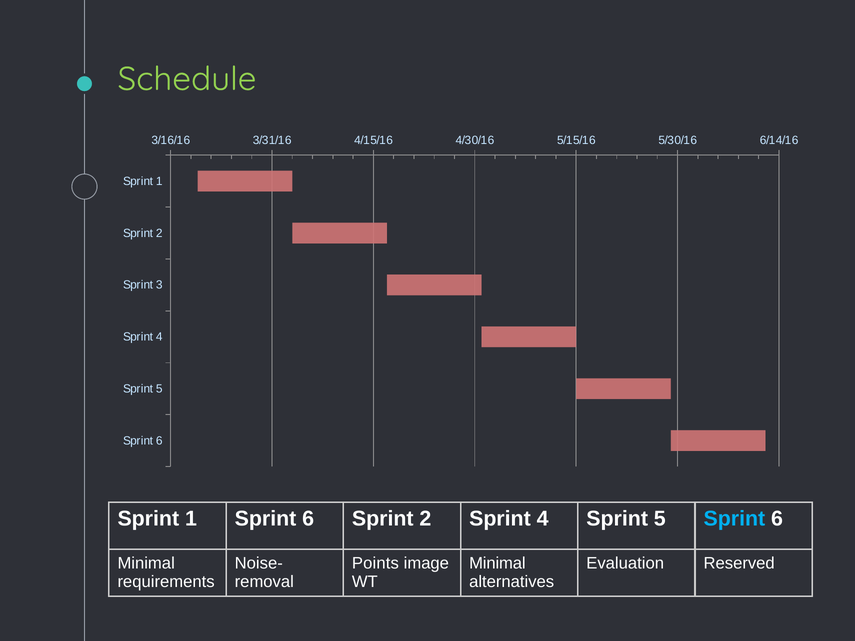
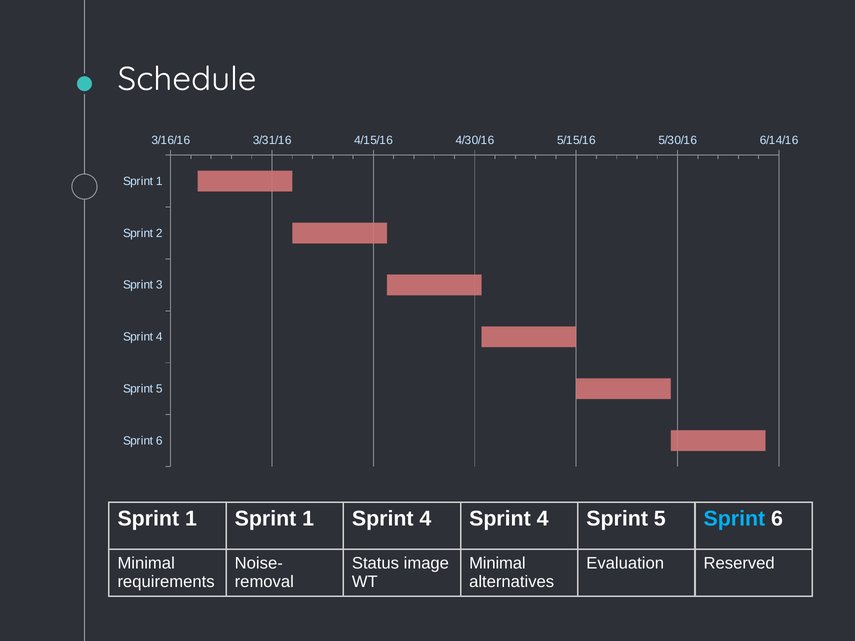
Schedule colour: light green -> white (187, 79)
1 Sprint 6: 6 -> 1 (308, 519)
2: 2 -> 4 (425, 519)
Points: Points -> Status (375, 563)
